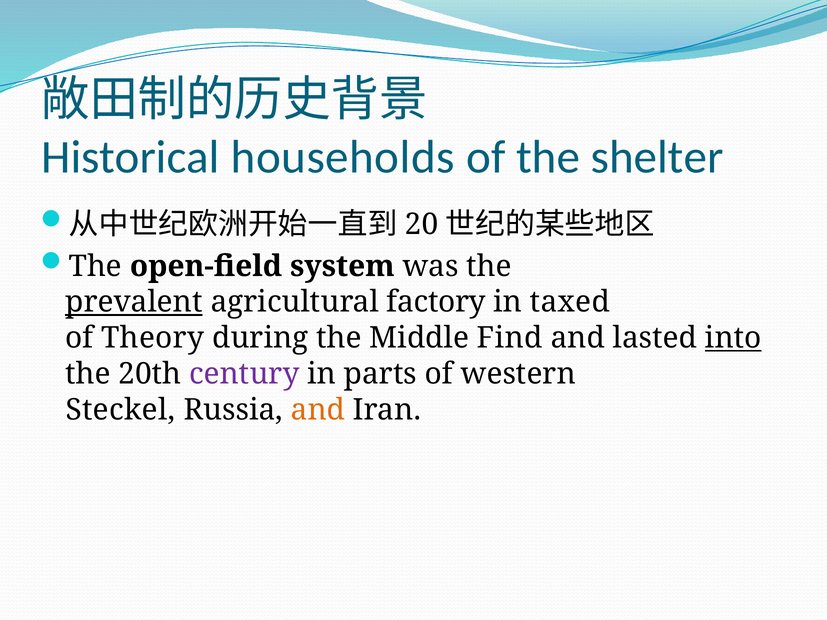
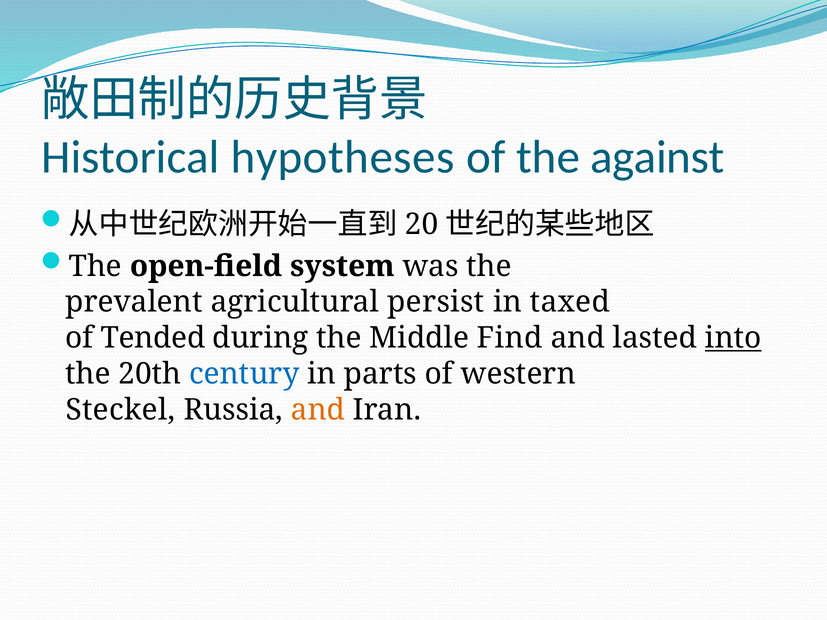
households: households -> hypotheses (343, 157)
shelter: shelter -> against (657, 157)
prevalent underline: present -> none (134, 302)
factory: factory -> persist (436, 302)
Theory: Theory -> Tended (153, 338)
century colour: purple -> blue (244, 374)
